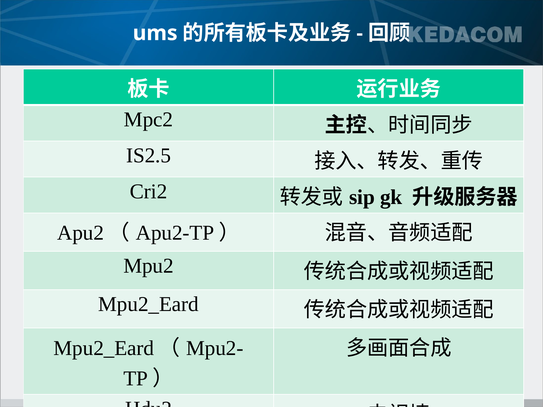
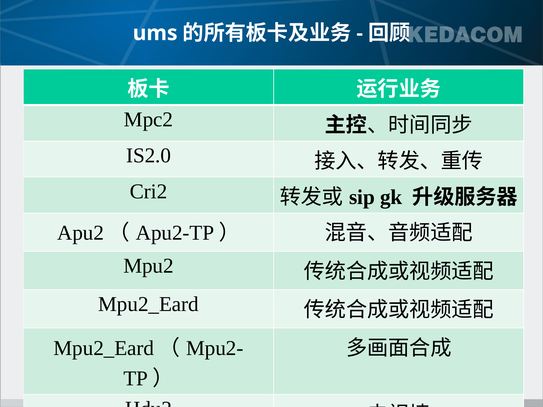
IS2.5: IS2.5 -> IS2.0 (149, 156)
